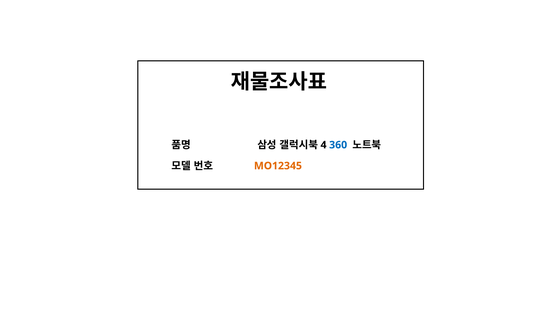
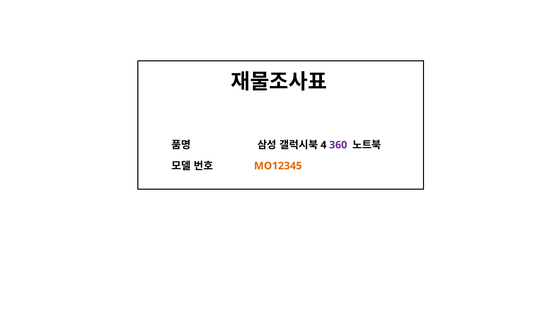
360 colour: blue -> purple (338, 145)
